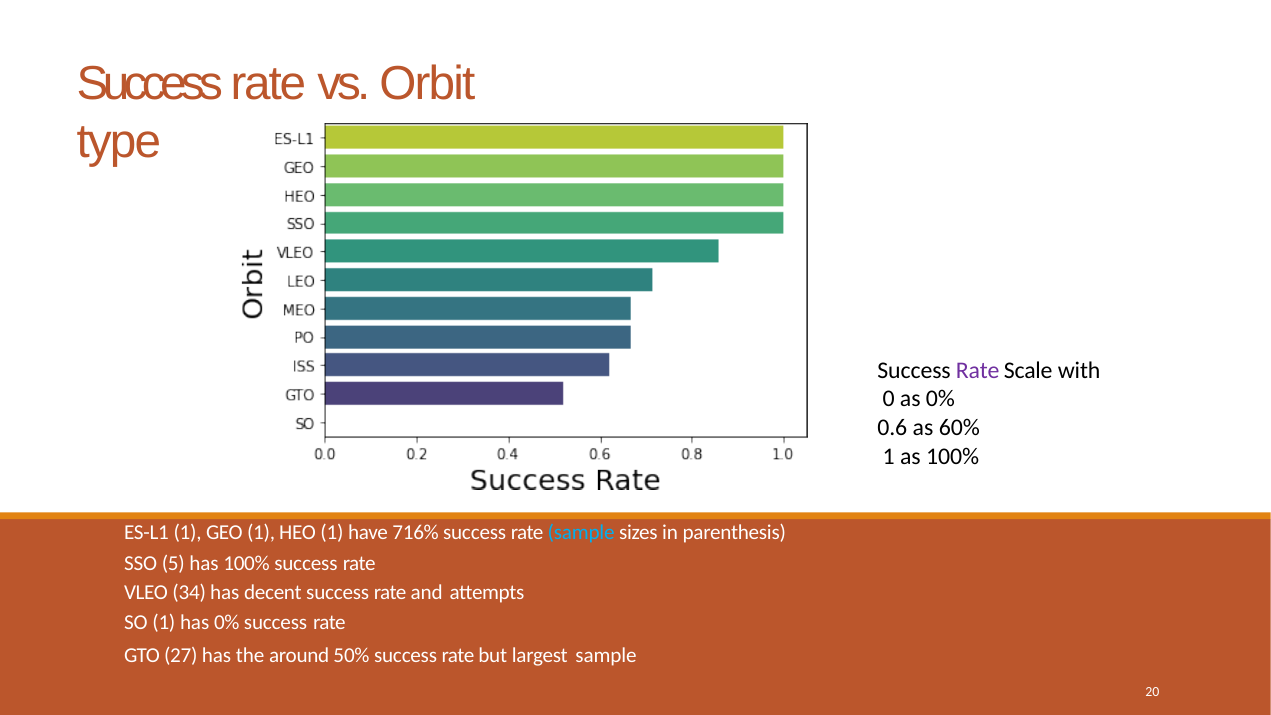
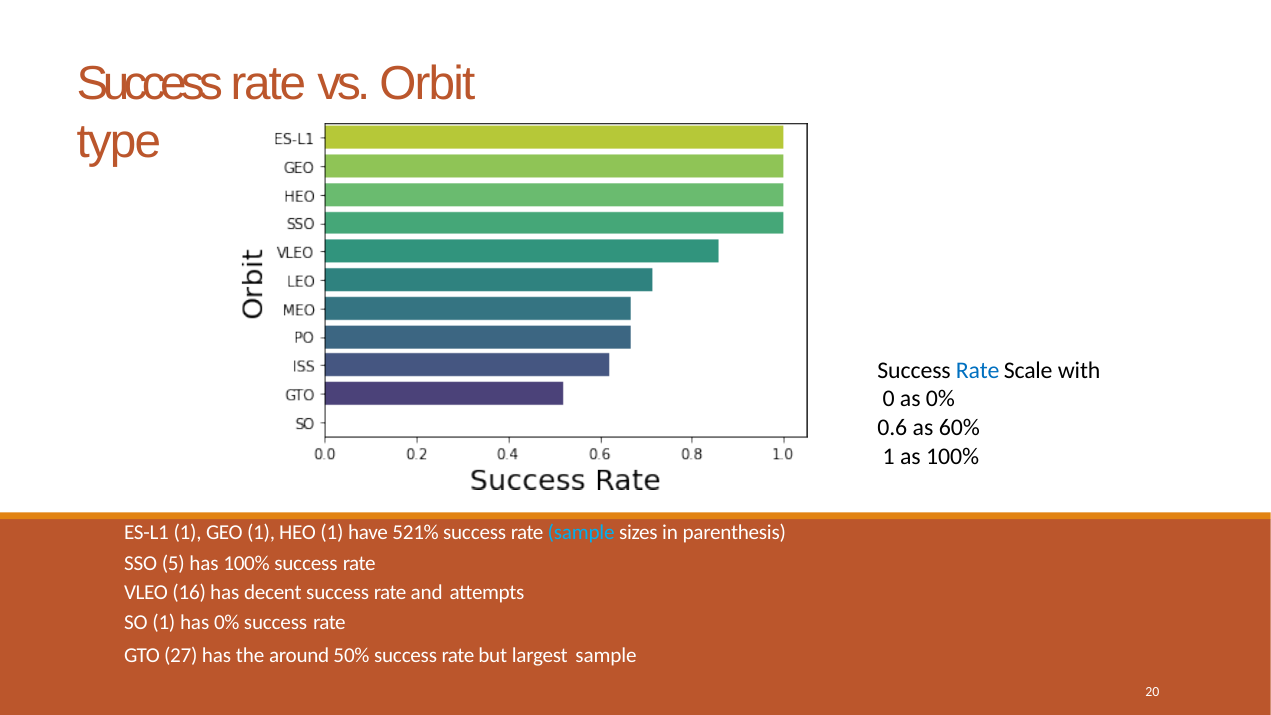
Rate colour: purple -> blue (978, 370)
716%: 716% -> 521% (416, 533)
34: 34 -> 16 (189, 592)
